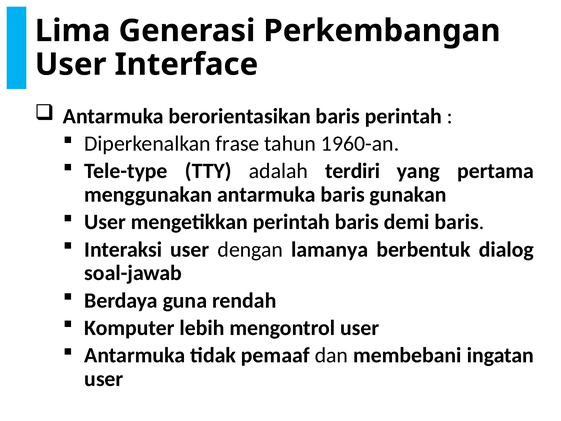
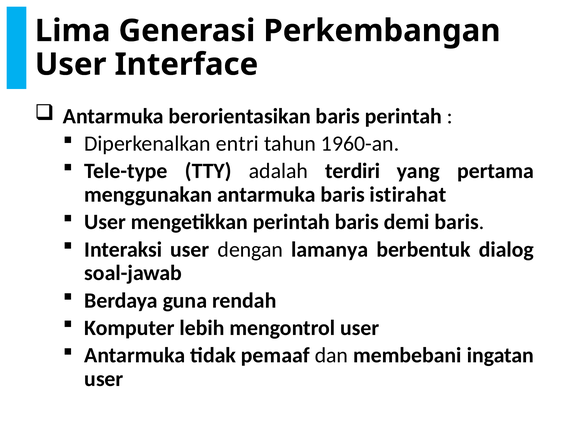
frase: frase -> entri (237, 144)
gunakan: gunakan -> istirahat (408, 195)
